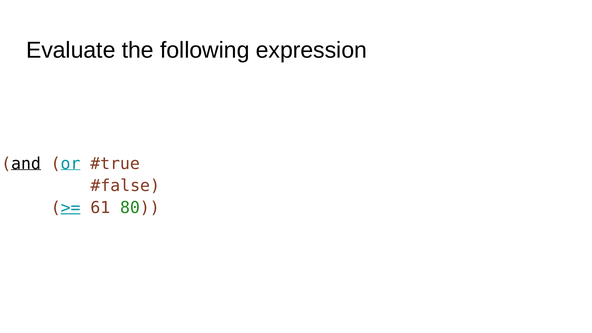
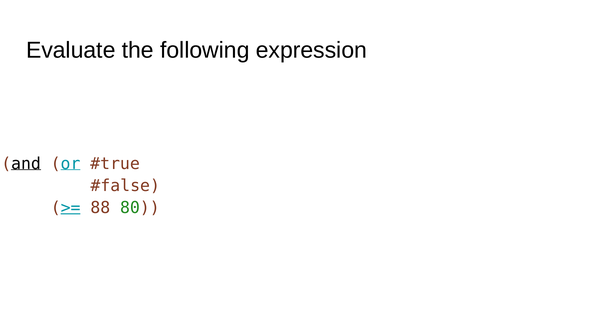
61: 61 -> 88 (100, 208)
